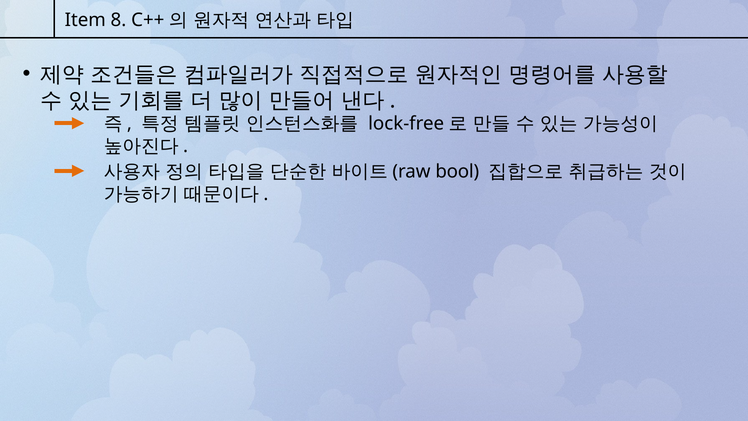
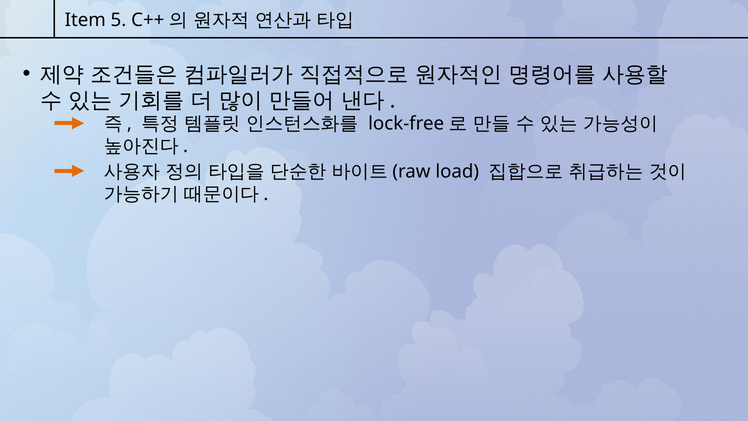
8: 8 -> 5 (118, 20)
bool: bool -> load (457, 171)
